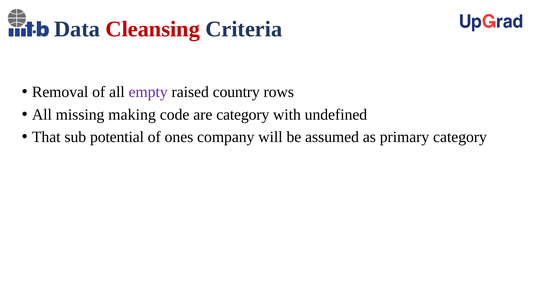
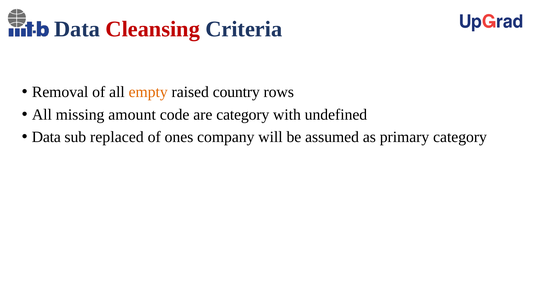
empty colour: purple -> orange (148, 92)
making: making -> amount (132, 115)
That: That -> Data (46, 137)
potential: potential -> replaced (117, 137)
